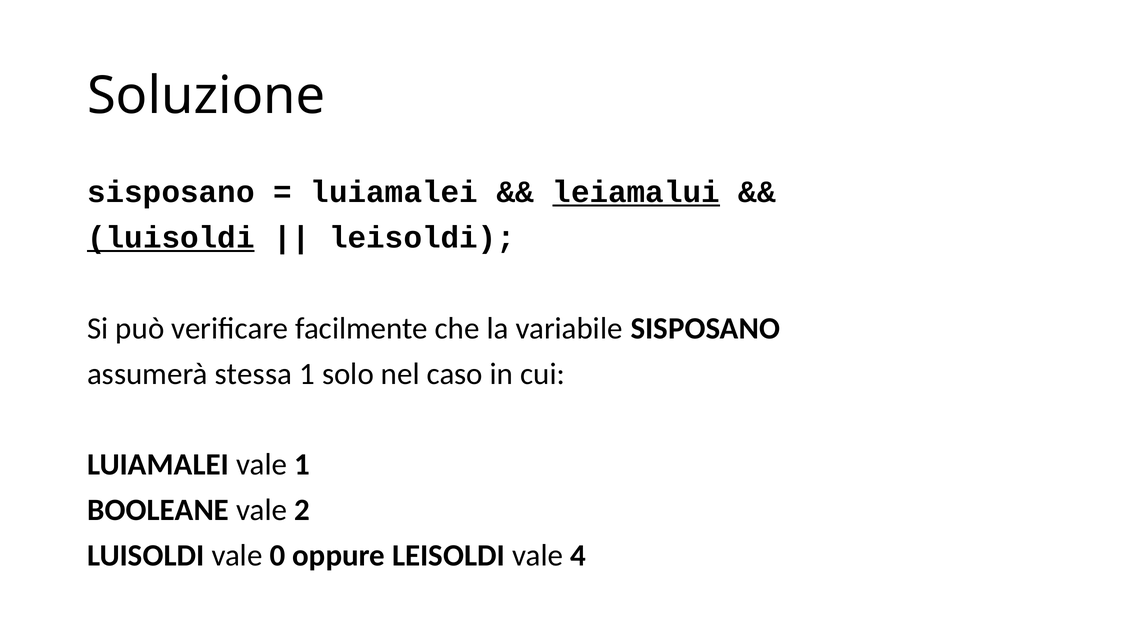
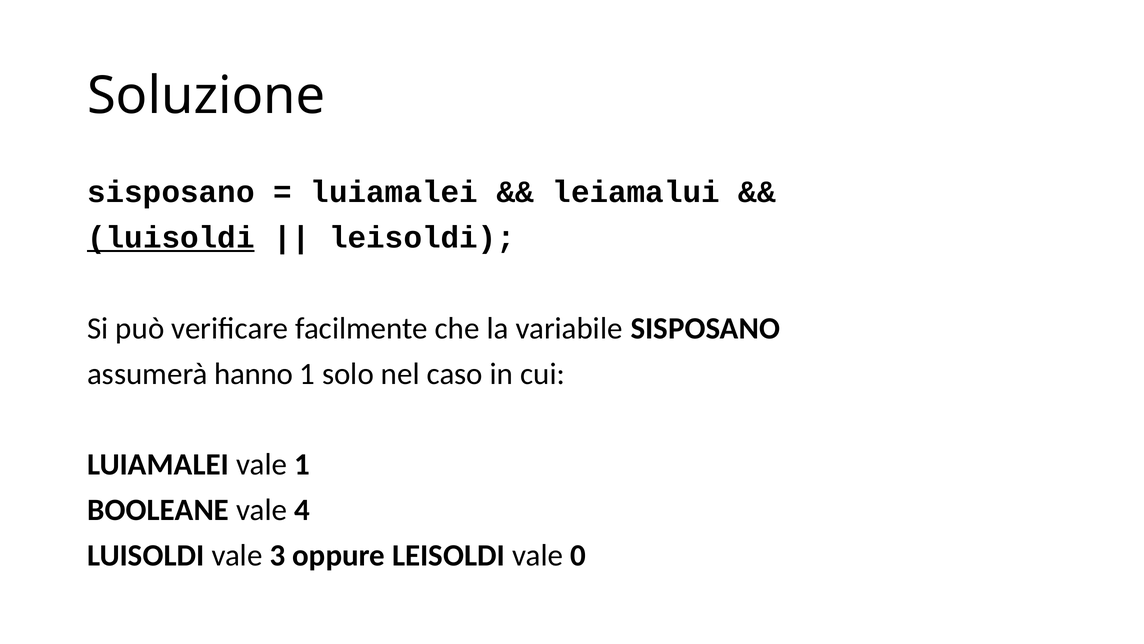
leiamalui underline: present -> none (636, 192)
stessa: stessa -> hanno (254, 374)
2: 2 -> 4 (302, 510)
0: 0 -> 3 (277, 555)
4: 4 -> 0 (578, 555)
